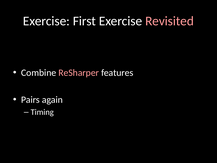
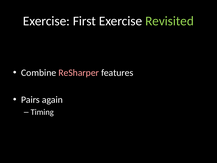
Revisited colour: pink -> light green (170, 21)
